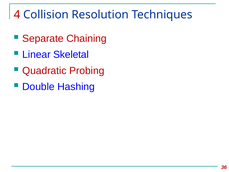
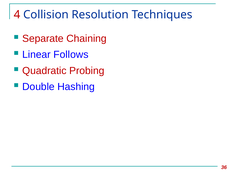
Skeletal: Skeletal -> Follows (71, 55)
